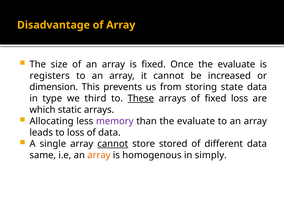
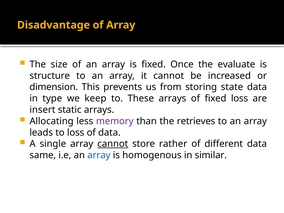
registers: registers -> structure (50, 76)
third: third -> keep (95, 98)
These underline: present -> none (141, 98)
which: which -> insert (42, 110)
than the evaluate: evaluate -> retrieves (196, 121)
stored: stored -> rather (173, 144)
array colour: orange -> blue (99, 155)
simply: simply -> similar (211, 155)
